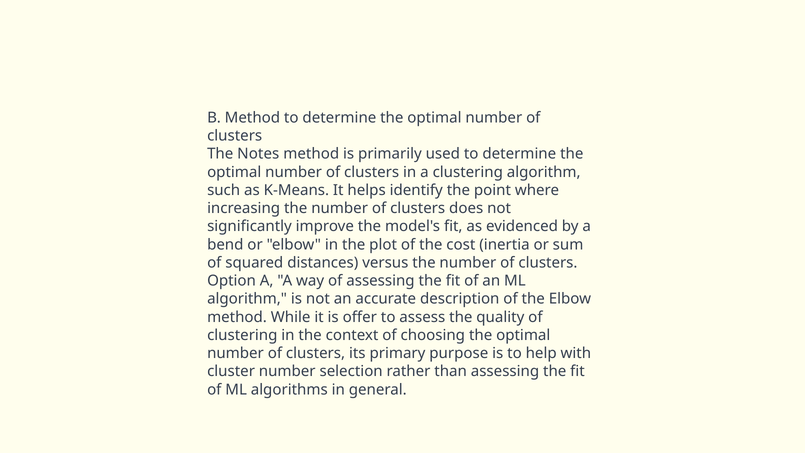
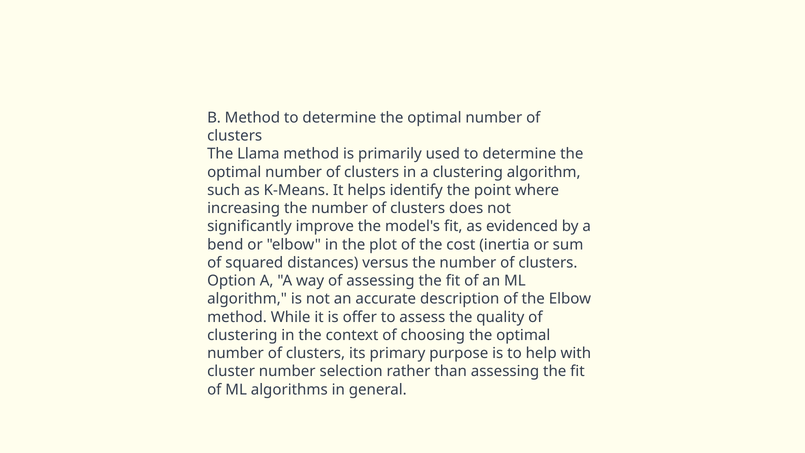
Notes: Notes -> Llama (258, 154)
